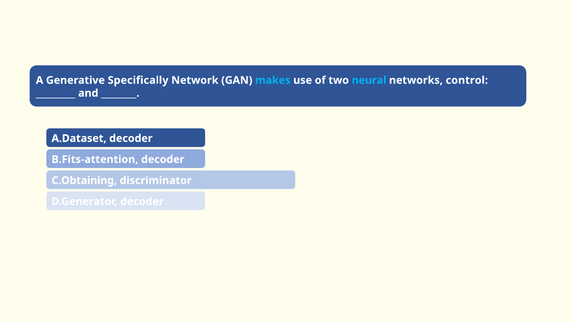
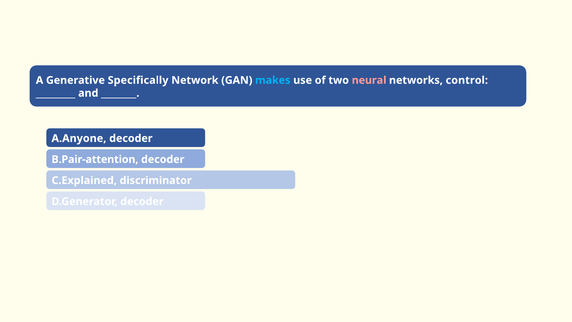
neural colour: light blue -> pink (369, 80)
A.Dataset: A.Dataset -> A.Anyone (79, 138)
B.Fits-attention: B.Fits-attention -> B.Pair-attention (95, 159)
C.Obtaining: C.Obtaining -> C.Explained (84, 180)
